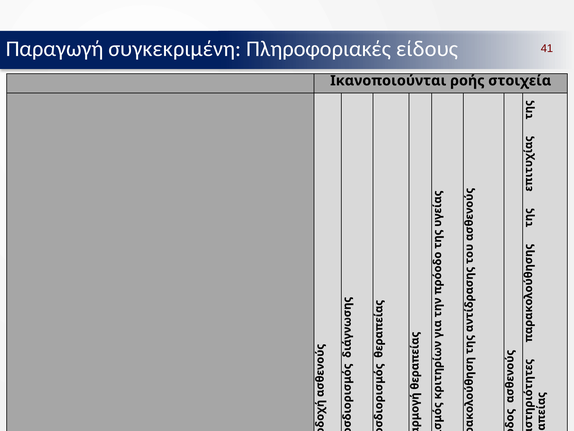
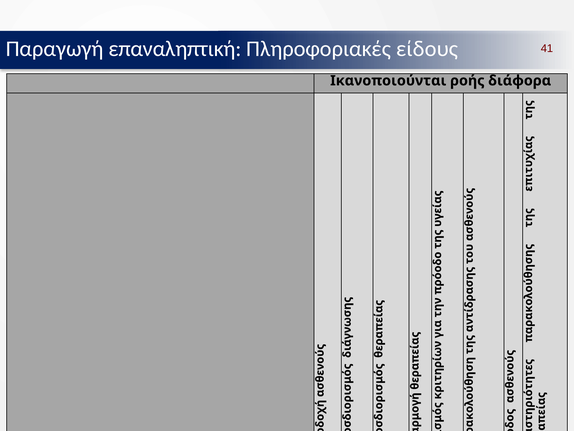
συγκεκριμένη: συγκεκριμένη -> επαναληπτική (175, 49)
στοιχεία: στοιχεία -> διάφορα (520, 81)
